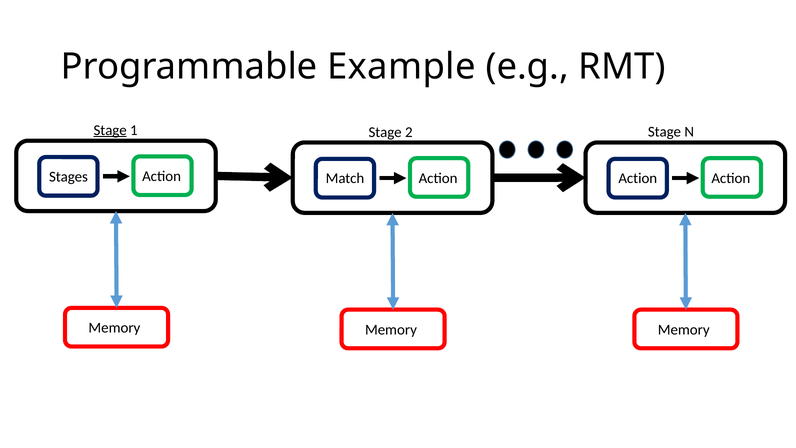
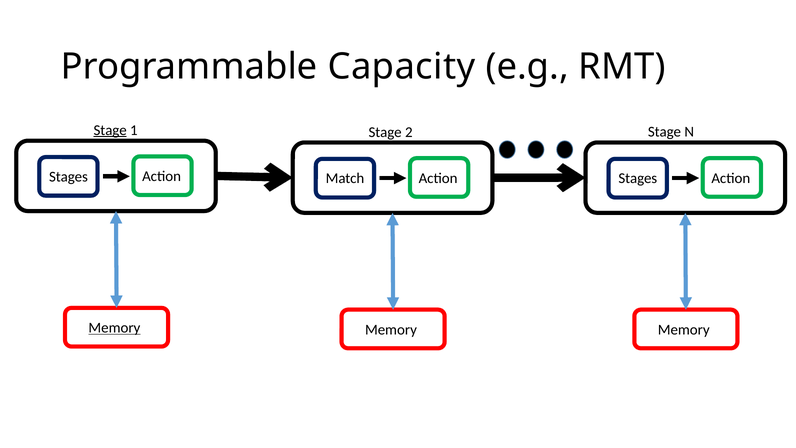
Example: Example -> Capacity (401, 67)
Action: Action -> Stages (638, 178)
Memory underline: none -> present (114, 328)
